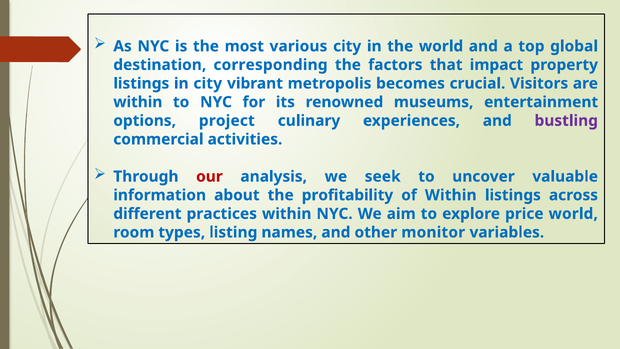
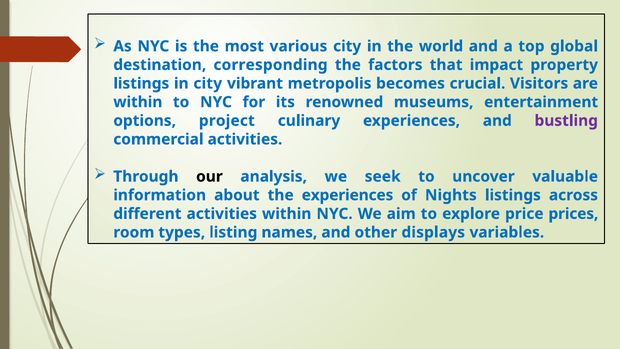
our colour: red -> black (209, 176)
the profitability: profitability -> experiences (347, 195)
of Within: Within -> Nights (451, 195)
different practices: practices -> activities (222, 214)
price world: world -> prices (573, 214)
monitor: monitor -> displays (433, 232)
